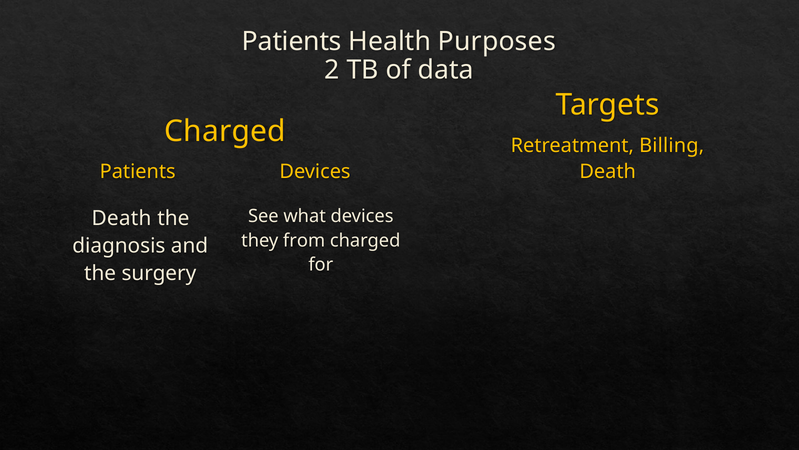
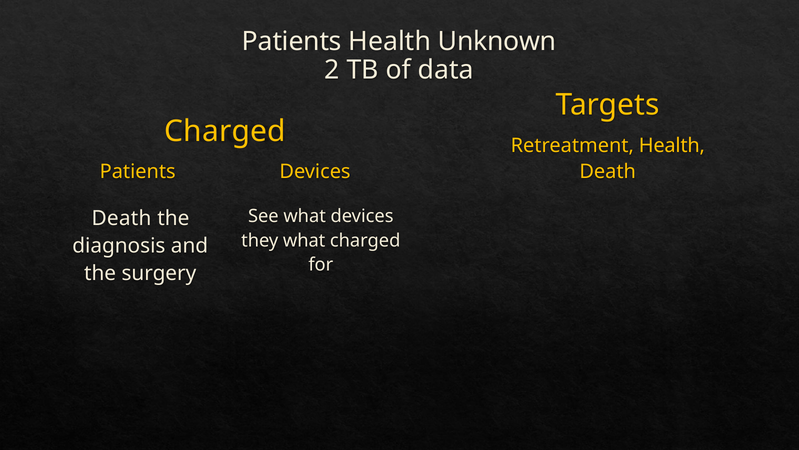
Purposes: Purposes -> Unknown (497, 41)
Retreatment Billing: Billing -> Health (672, 145)
they from: from -> what (304, 240)
